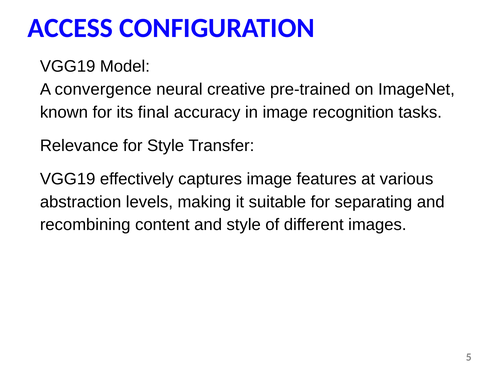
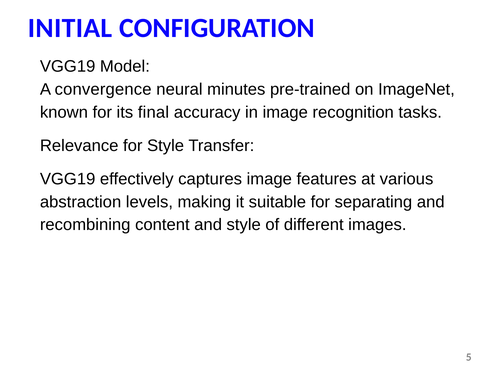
ACCESS: ACCESS -> INITIAL (70, 28)
creative: creative -> minutes (236, 89)
